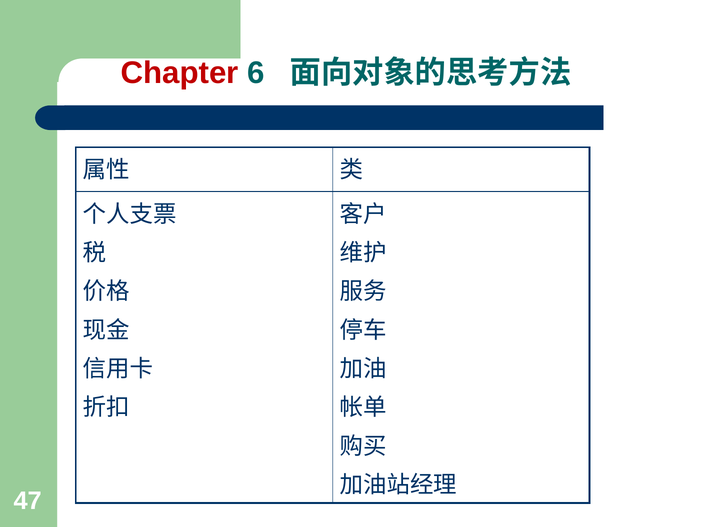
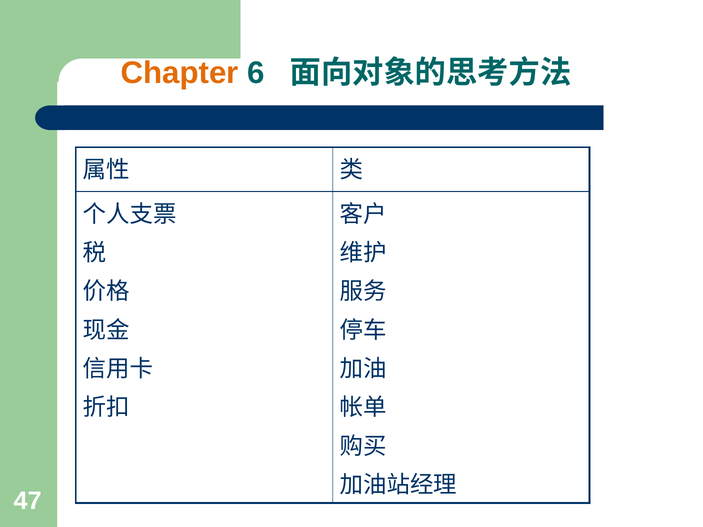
Chapter colour: red -> orange (180, 73)
